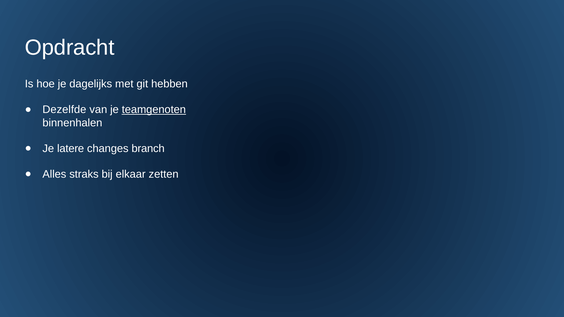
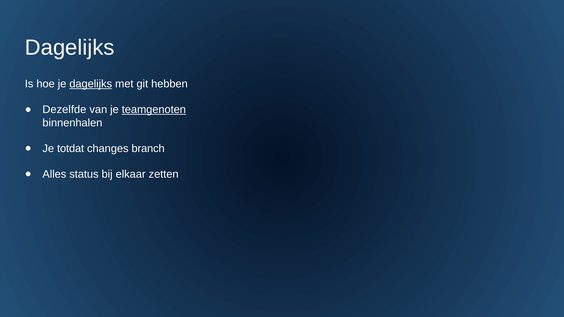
Opdracht: Opdracht -> Dagelijks (70, 48)
dagelijks underline: none -> present (91, 84)
latere: latere -> totdat (71, 149)
straks: straks -> status (84, 174)
